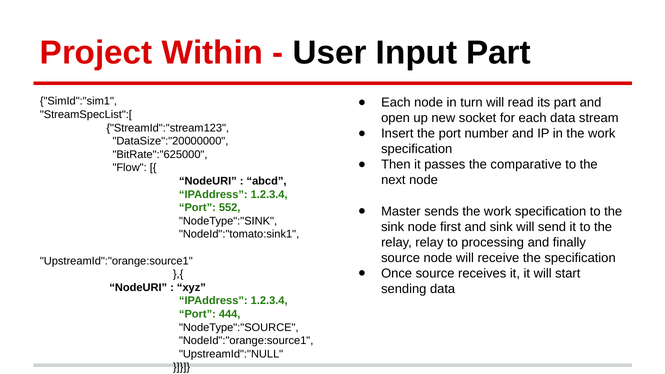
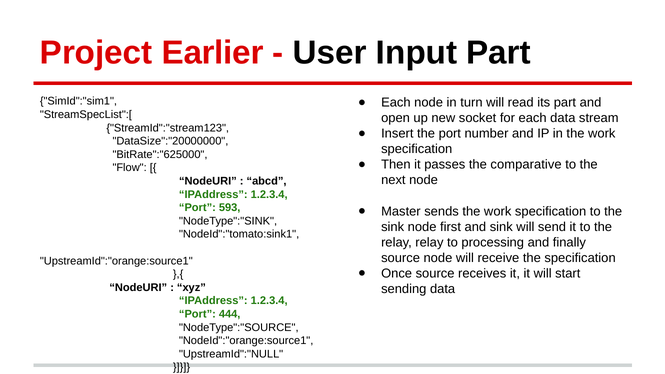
Within: Within -> Earlier (213, 53)
552: 552 -> 593 (230, 208)
